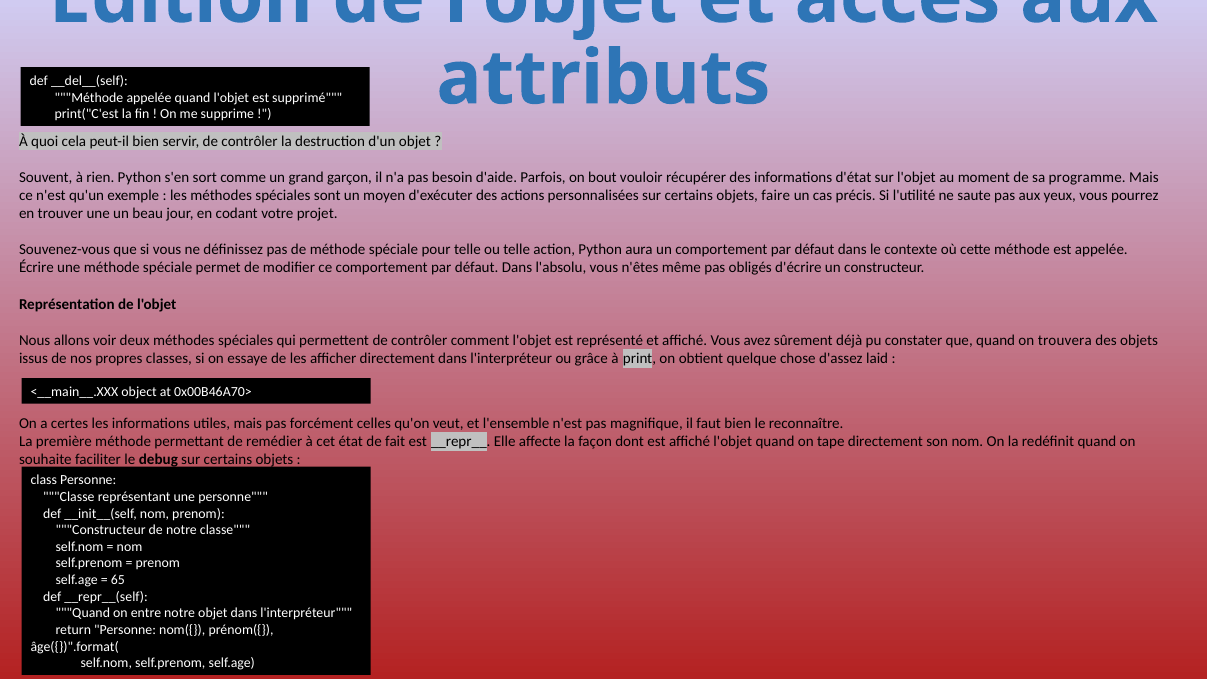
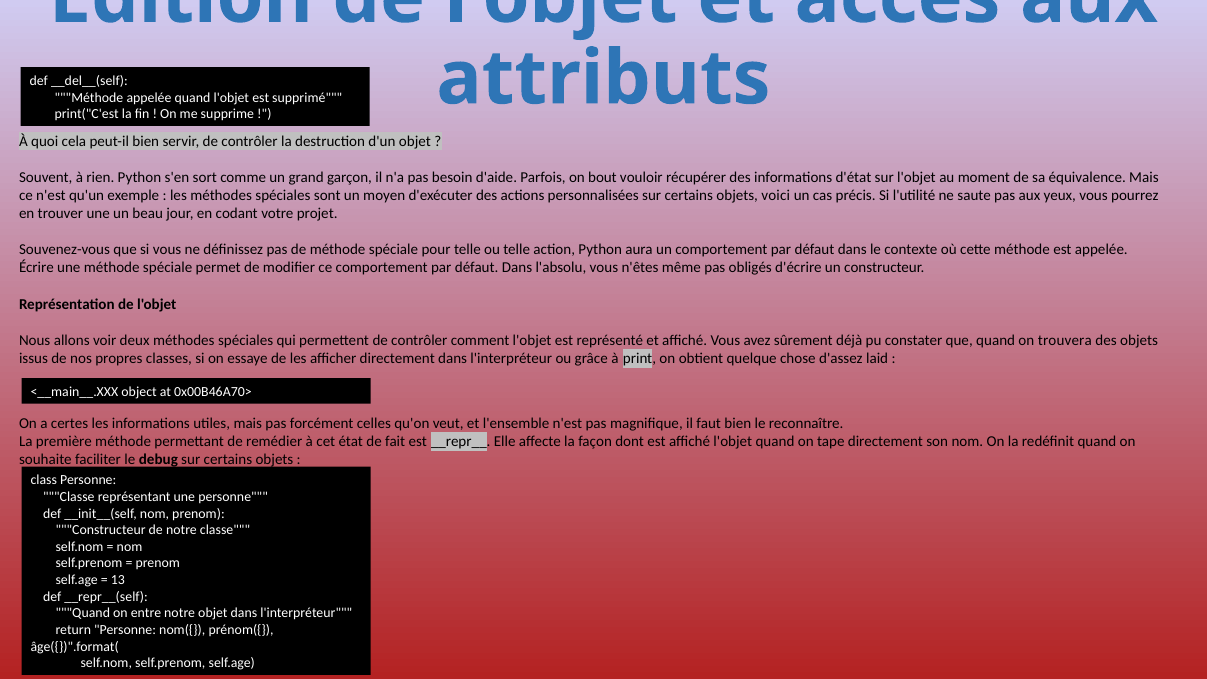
programme: programme -> équivalence (1087, 177)
faire: faire -> voici (776, 195)
65: 65 -> 13 (118, 580)
